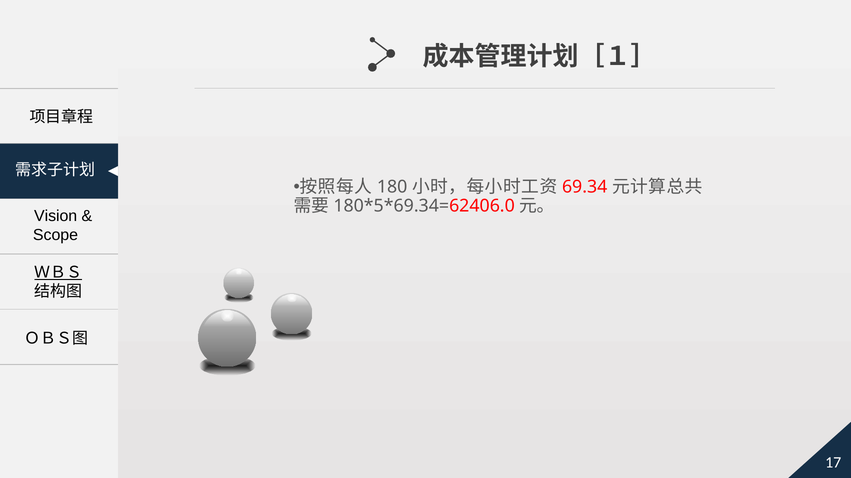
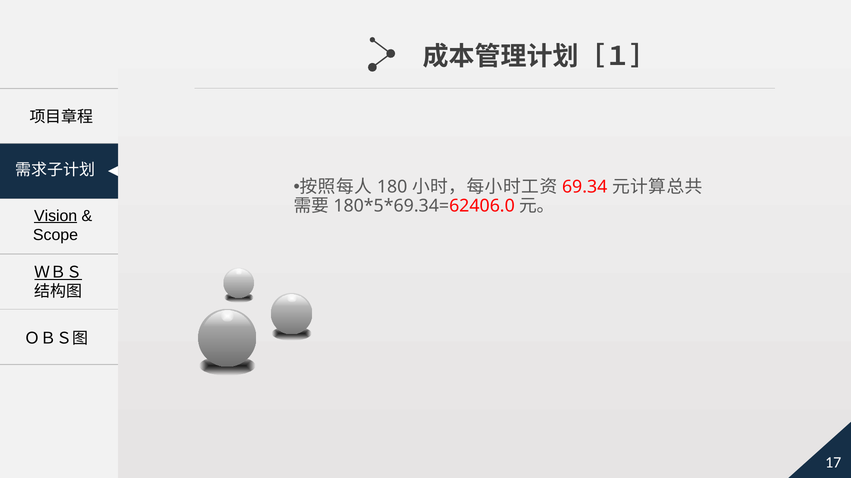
Vision underline: none -> present (56, 216)
